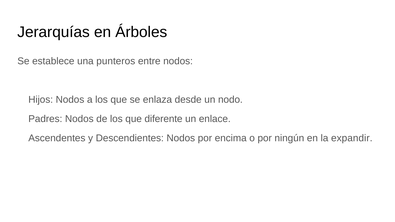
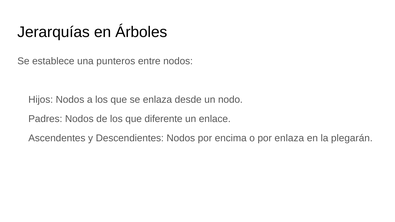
por ningún: ningún -> enlaza (289, 138)
expandir: expandir -> plegarán (352, 138)
